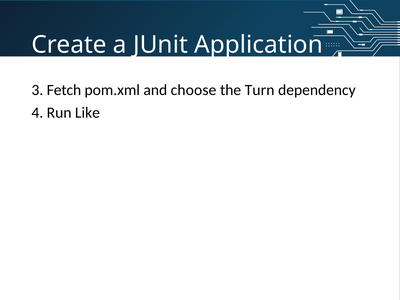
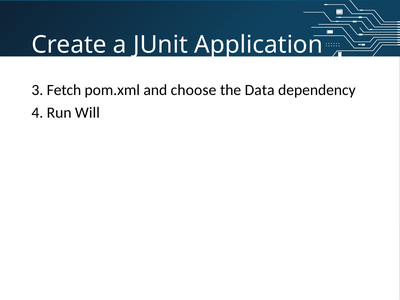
Turn: Turn -> Data (260, 90)
Like: Like -> Will (87, 113)
